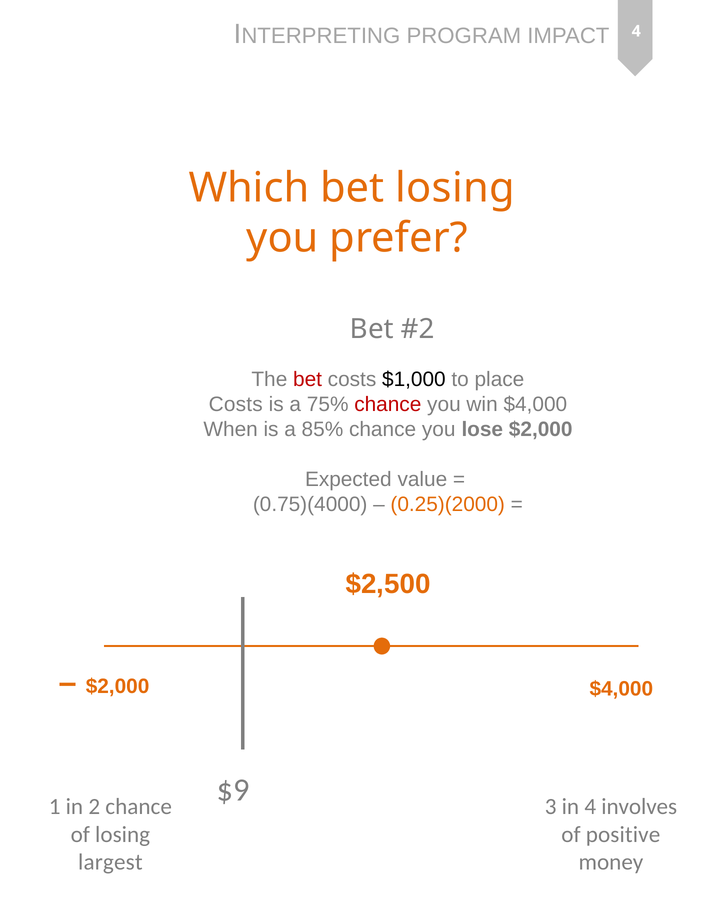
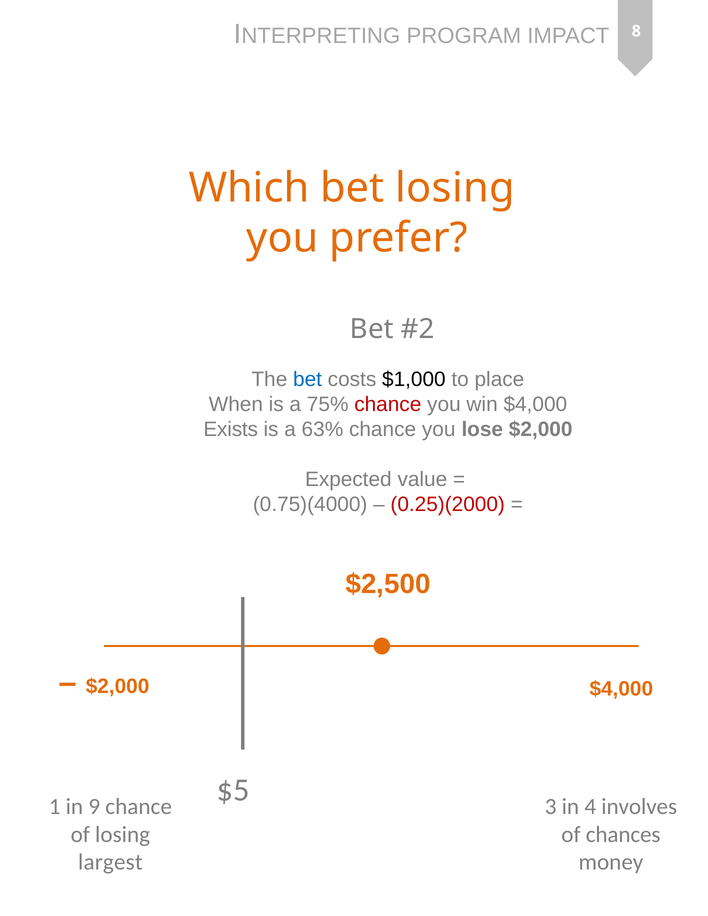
4: 4 -> 8 (636, 31)
bet colour: red -> blue (308, 380)
Costs: Costs -> When (236, 405)
When: When -> Exists (231, 430)
85%: 85% -> 63% (322, 430)
0.25)(2000 colour: orange -> red (448, 505)
$9: $9 -> $5 (233, 791)
2: 2 -> 9 (94, 807)
positive: positive -> chances (623, 835)
